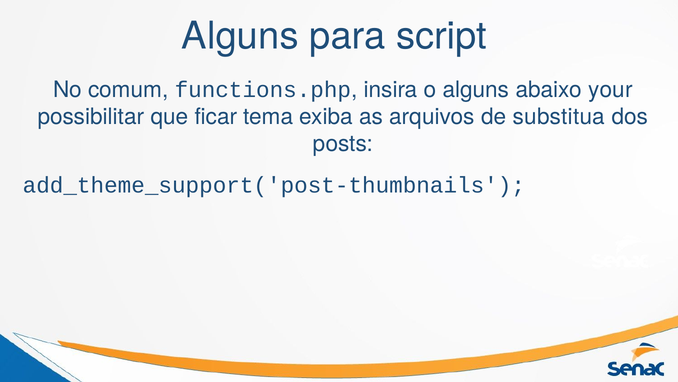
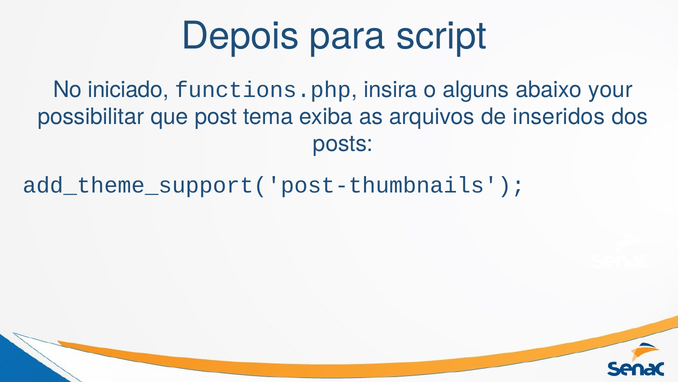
Alguns: Alguns -> Depois (240, 36)
comum: comum -> iniciado (128, 89)
ficar: ficar -> post (216, 117)
substitua: substitua -> inseridos (559, 117)
